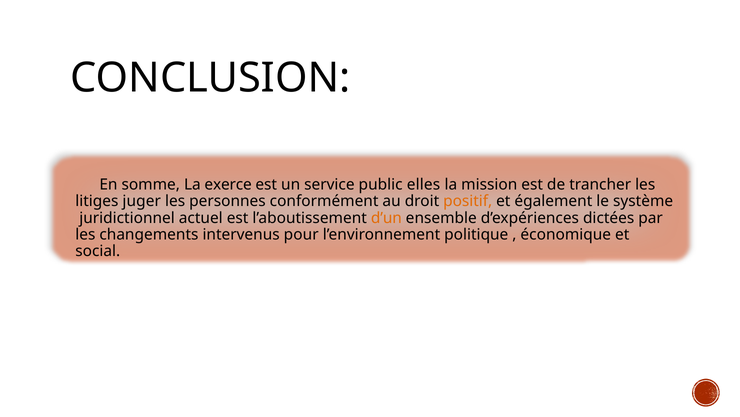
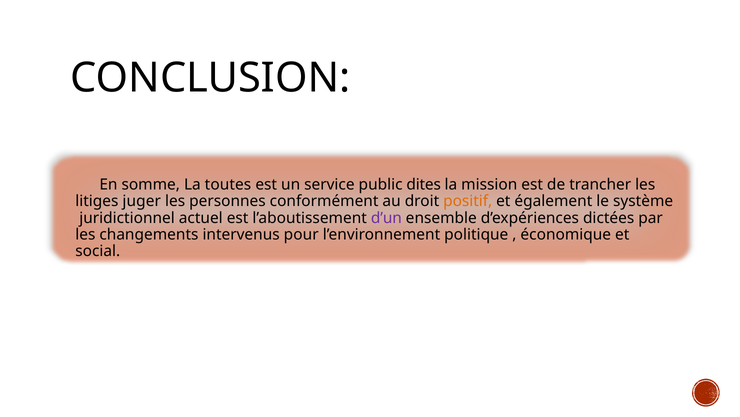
exerce: exerce -> toutes (228, 184)
elles: elles -> dites (424, 184)
d’un colour: orange -> purple (386, 218)
